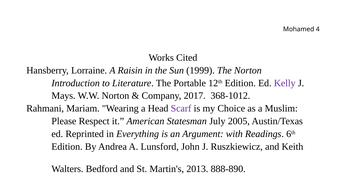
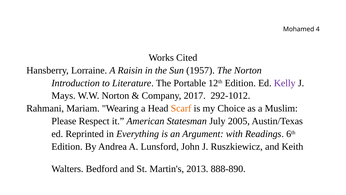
1999: 1999 -> 1957 (201, 70)
368-1012: 368-1012 -> 292-1012 (230, 96)
Scarf colour: purple -> orange (181, 108)
